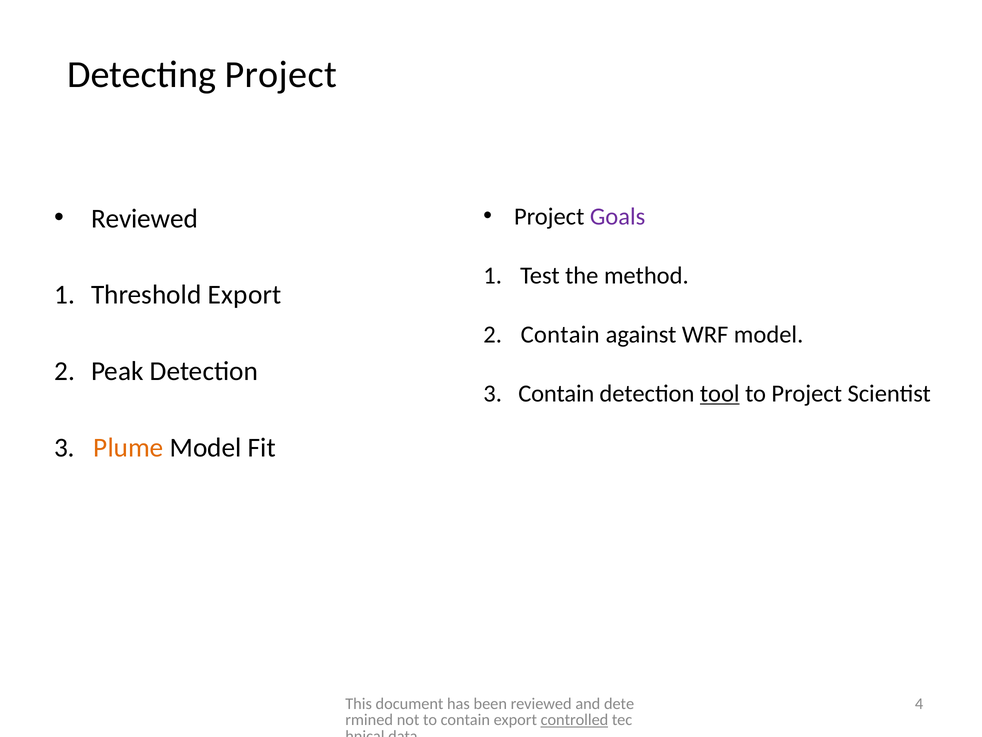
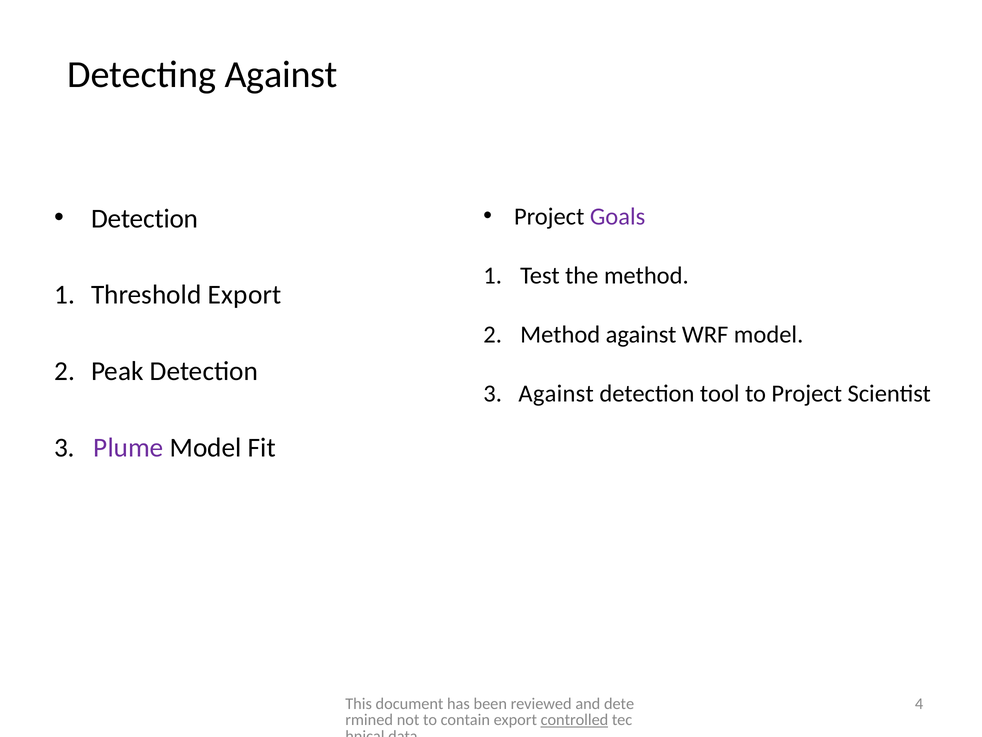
Detecting Project: Project -> Against (281, 74)
Reviewed: Reviewed -> Detection (145, 218)
Contain: Contain -> Method (560, 334)
3 Contain: Contain -> Against (556, 393)
tool underline: present -> none (720, 393)
Plume colour: orange -> purple (128, 448)
